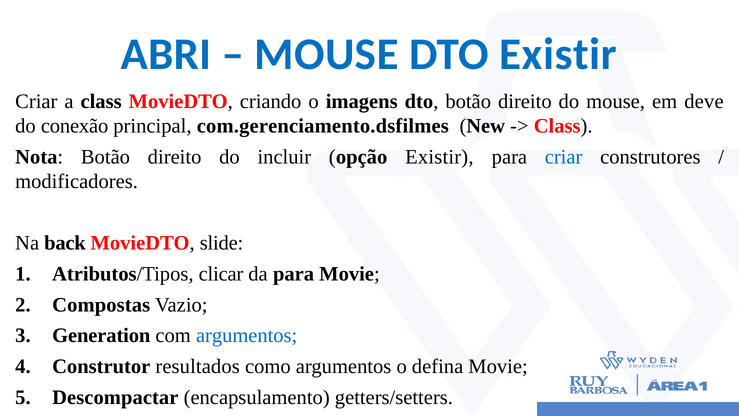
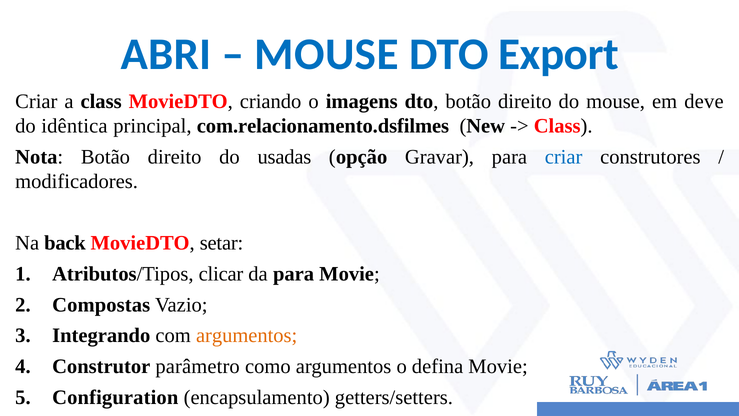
DTO Existir: Existir -> Export (559, 54)
conexão: conexão -> idêntica (74, 126)
com.gerenciamento.dsfilmes: com.gerenciamento.dsfilmes -> com.relacionamento.dsfilmes (323, 126)
incluir: incluir -> usadas (284, 157)
opção Existir: Existir -> Gravar (439, 157)
slide: slide -> setar (222, 243)
Generation: Generation -> Integrando (101, 335)
argumentos colour: blue -> orange (247, 335)
resultados: resultados -> parâmetro (198, 366)
Descompactar: Descompactar -> Configuration (115, 397)
